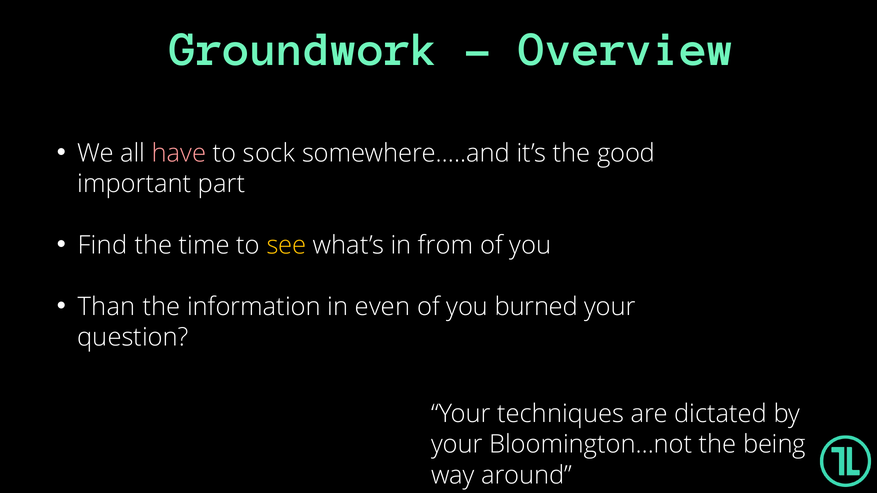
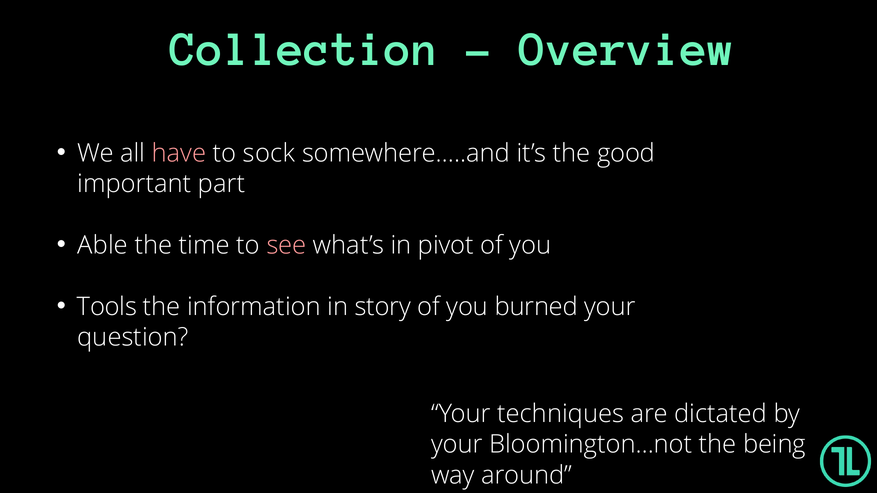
Groundwork: Groundwork -> Collection (305, 49)
Find: Find -> Able (103, 245)
see colour: yellow -> pink (286, 245)
from: from -> pivot (446, 245)
Than: Than -> Tools (107, 307)
even: even -> story (383, 307)
